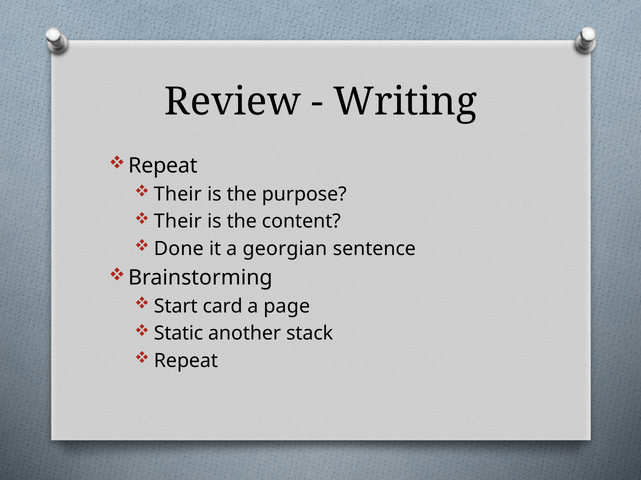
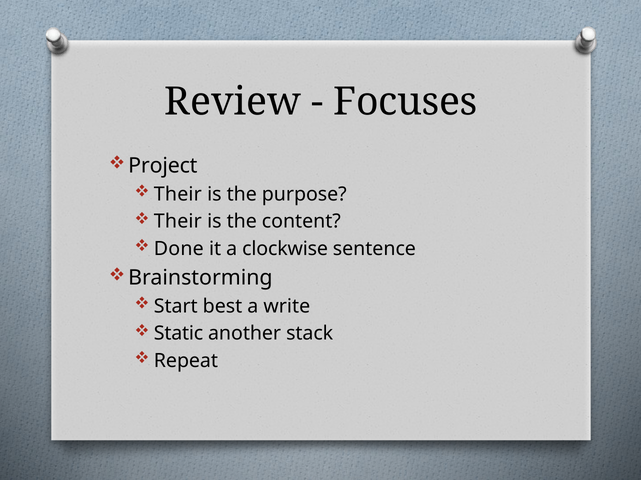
Writing: Writing -> Focuses (405, 102)
Repeat: Repeat -> Project (163, 166)
georgian: georgian -> clockwise (285, 249)
card: card -> best (223, 307)
page: page -> write (287, 307)
